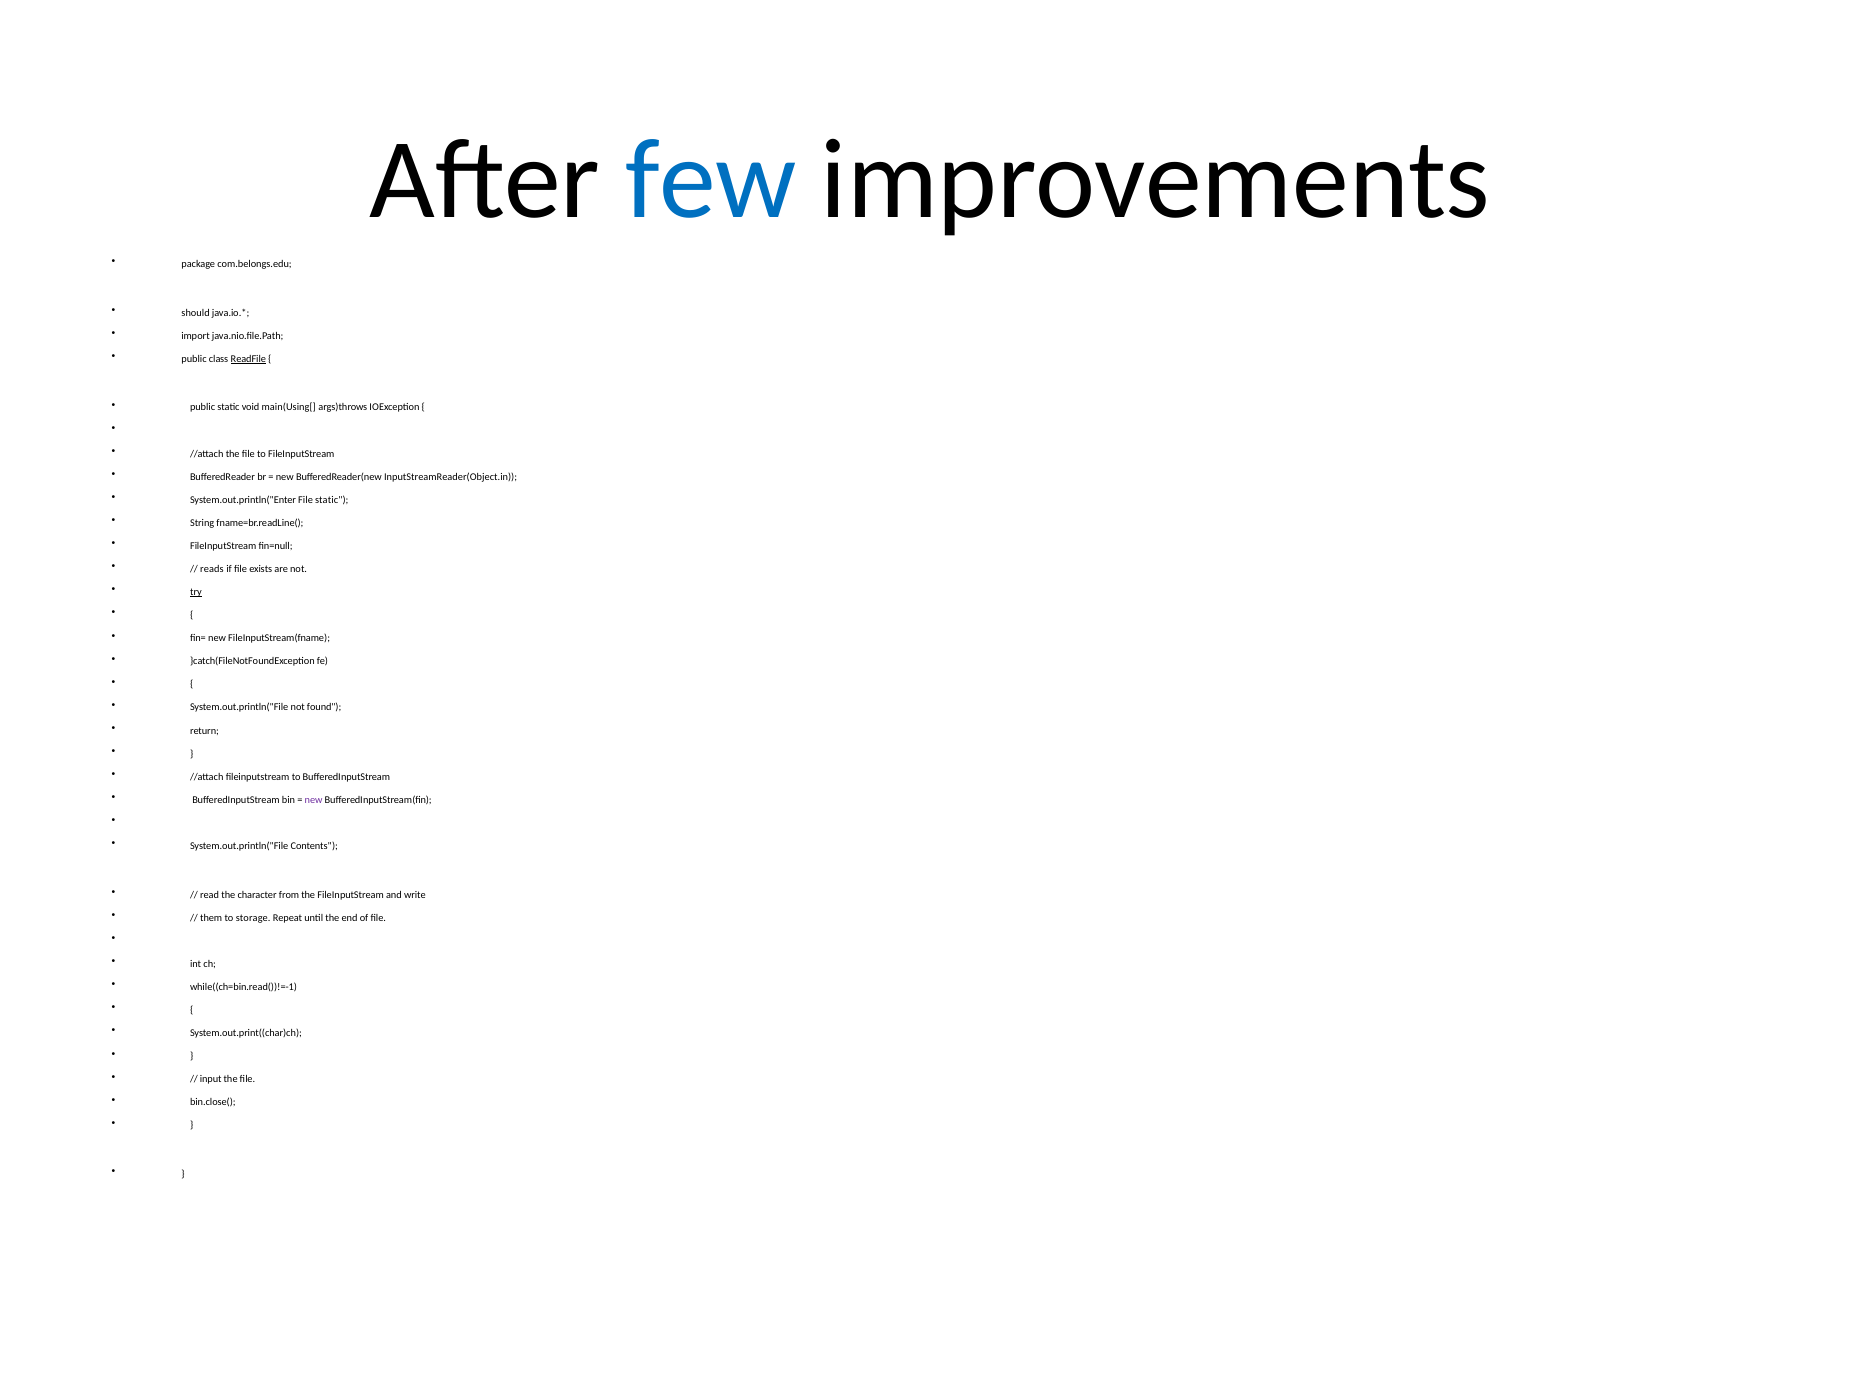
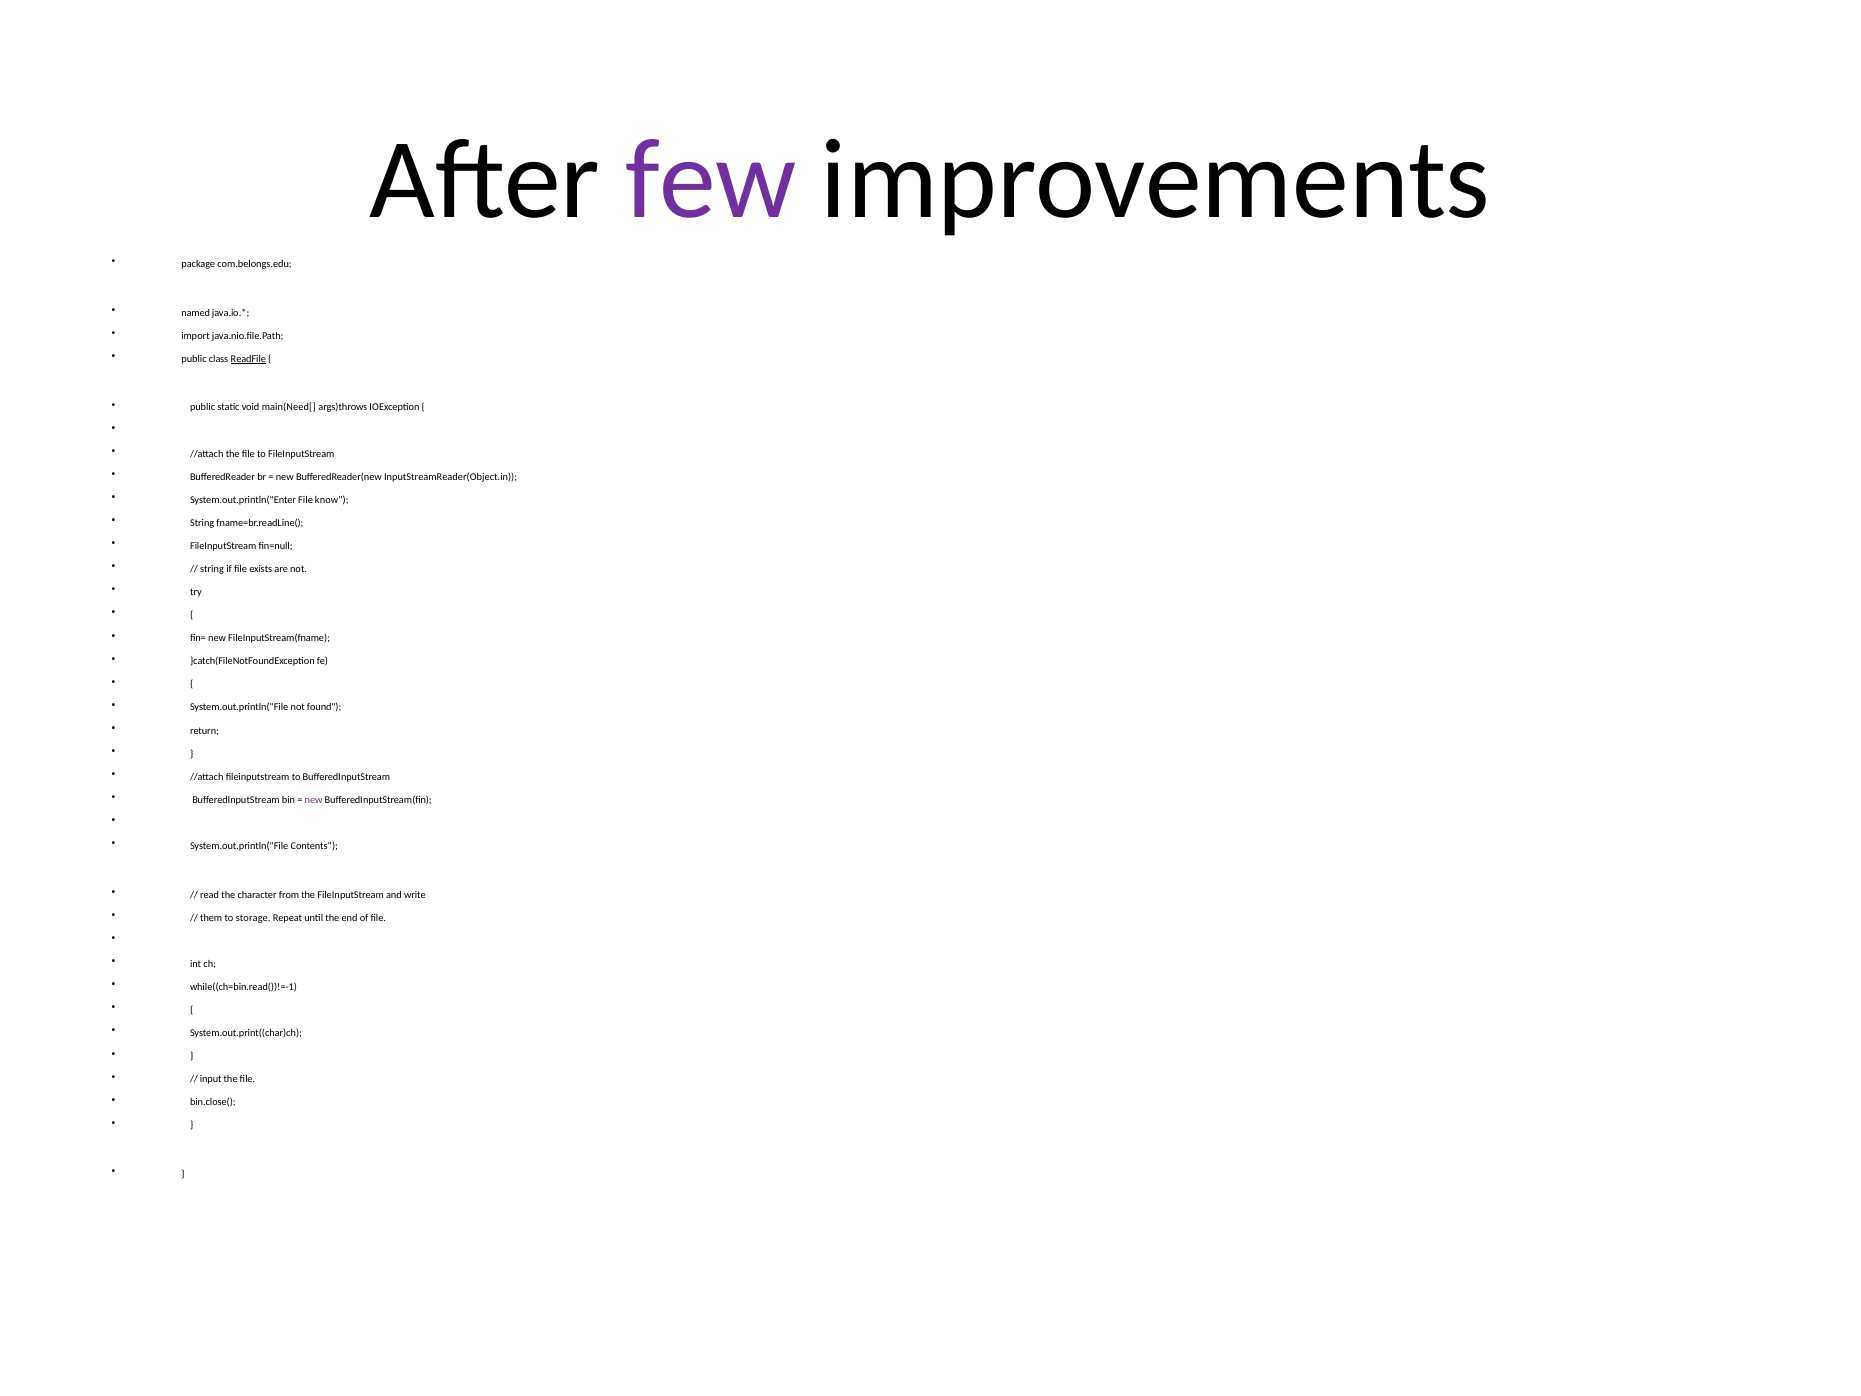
few colour: blue -> purple (711, 180)
should: should -> named (196, 313)
main(Using[: main(Using[ -> main(Need[ (289, 407)
File static: static -> know (332, 500)
reads: reads -> string (212, 569)
try underline: present -> none (196, 592)
